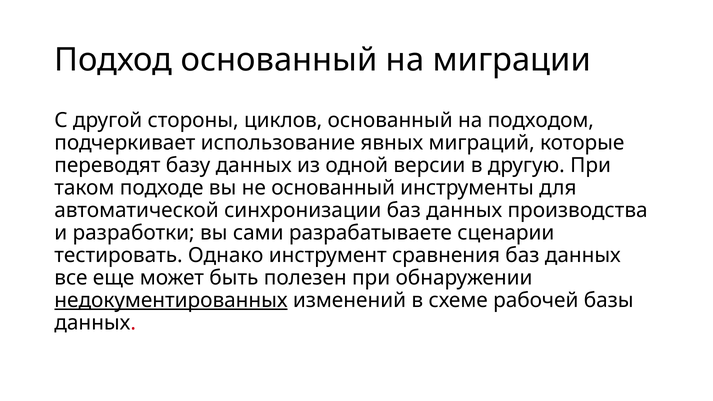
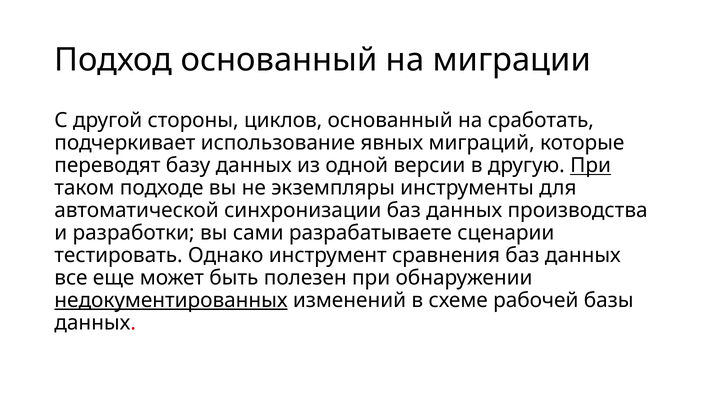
подходом: подходом -> сработать (541, 121)
При underline: none -> present (591, 165)
не основанный: основанный -> экземпляры (333, 188)
